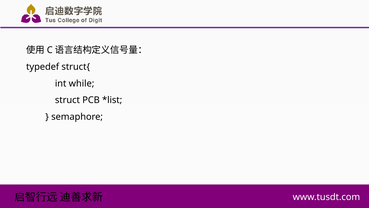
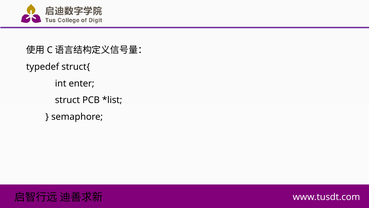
while: while -> enter (82, 83)
